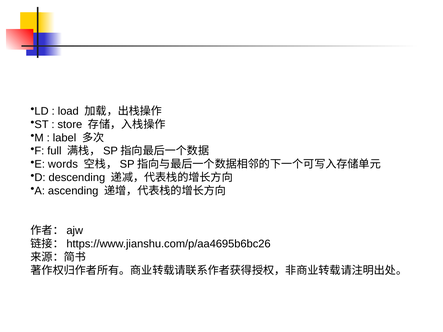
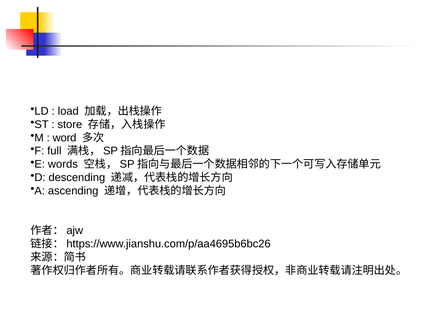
label: label -> word (65, 138)
